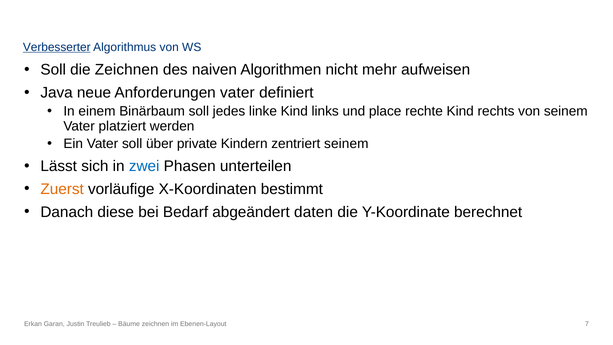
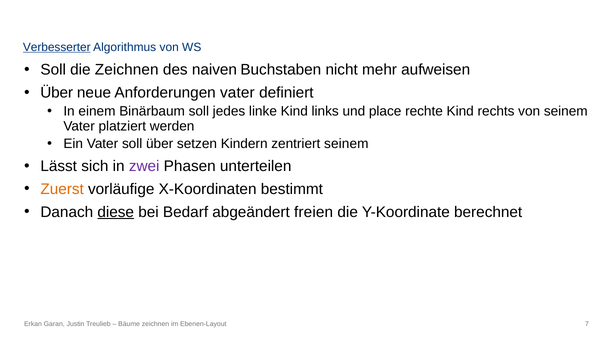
Algorithmen: Algorithmen -> Buchstaben (281, 70)
Java: Java -> Über (57, 93)
private: private -> setzen (197, 144)
zwei colour: blue -> purple (144, 166)
diese underline: none -> present (116, 212)
daten: daten -> freien (314, 212)
